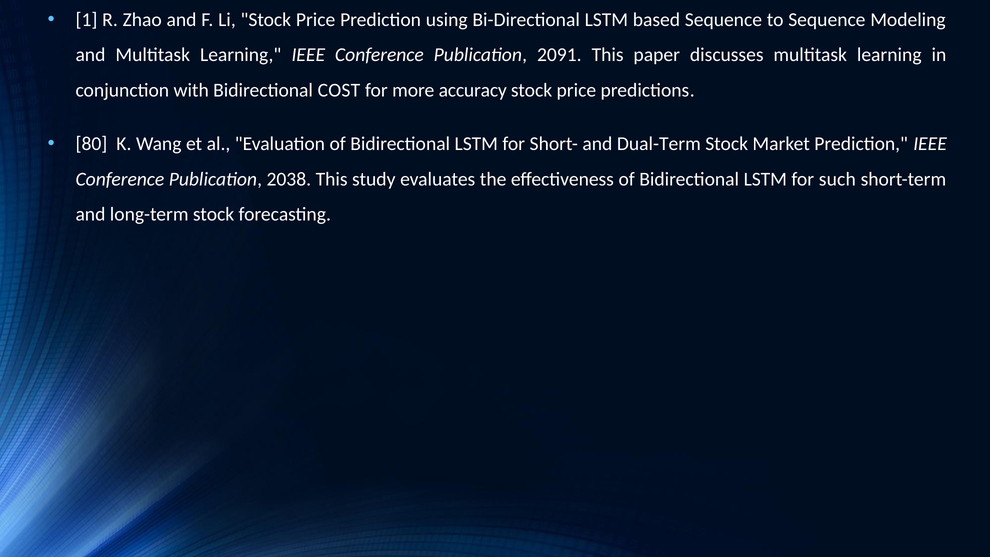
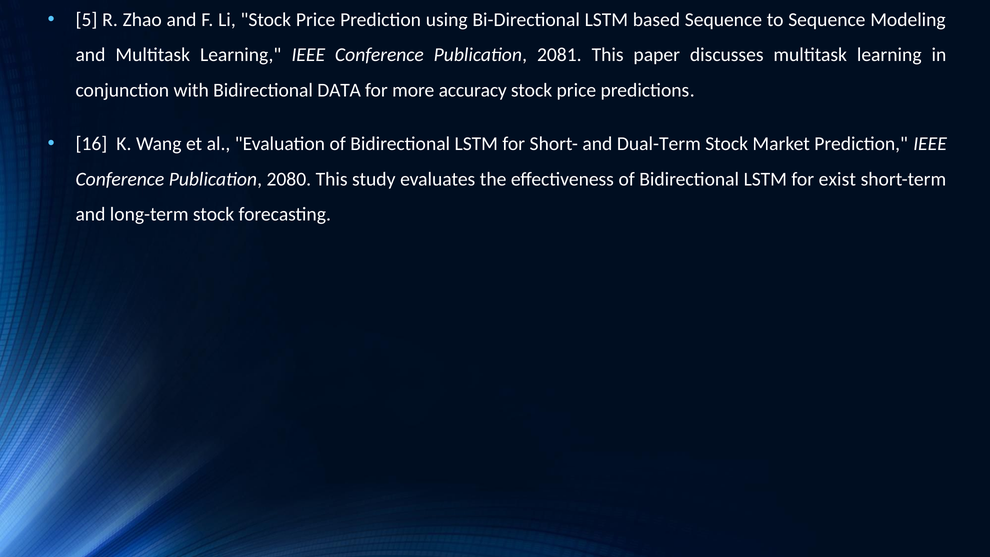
1: 1 -> 5 (87, 20)
2091: 2091 -> 2081 (559, 55)
COST: COST -> DATA (339, 90)
80: 80 -> 16 (91, 144)
2038: 2038 -> 2080 (289, 179)
such: such -> exist (837, 179)
